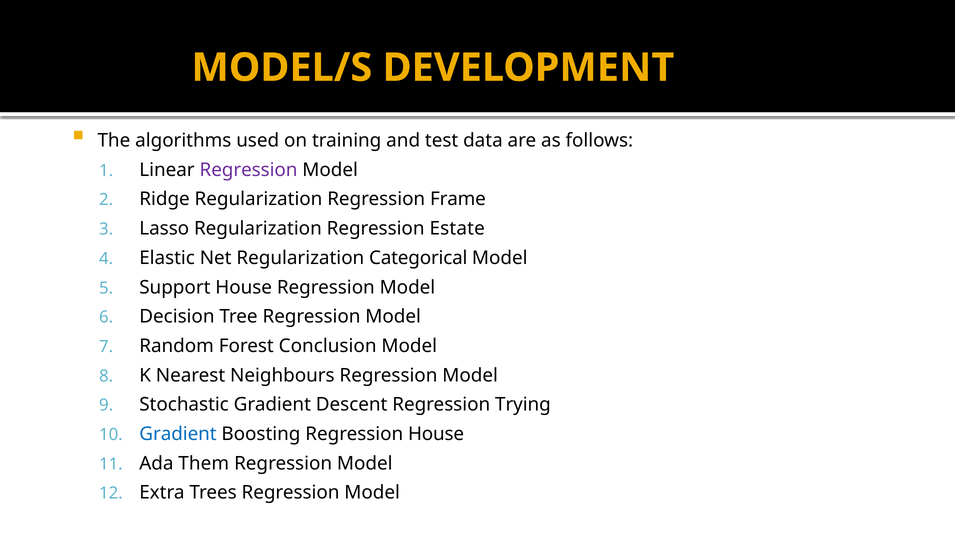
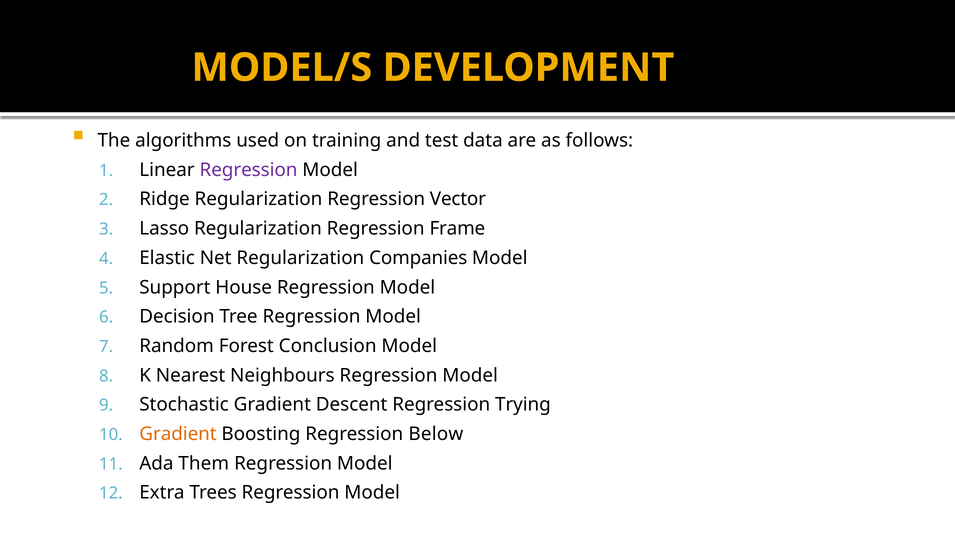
Frame: Frame -> Vector (458, 199)
Estate: Estate -> Frame (457, 229)
Categorical: Categorical -> Companies (418, 258)
Gradient colour: blue -> orange (178, 434)
Regression House: House -> Below (436, 434)
